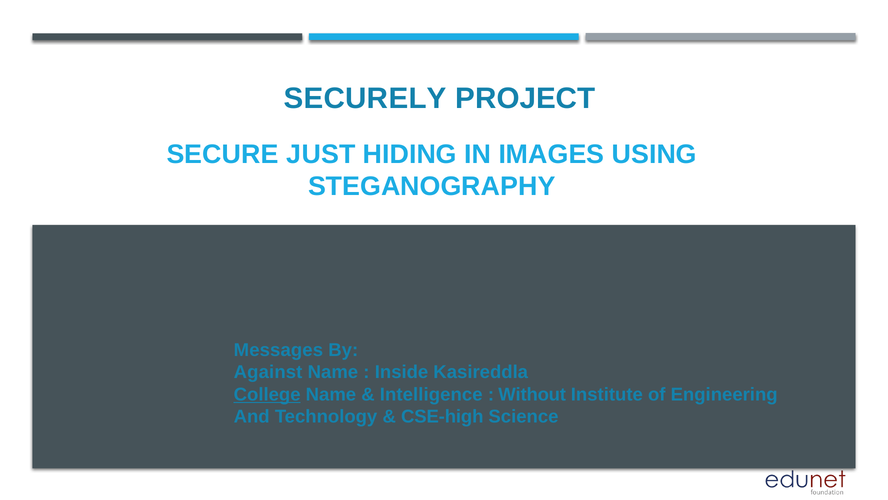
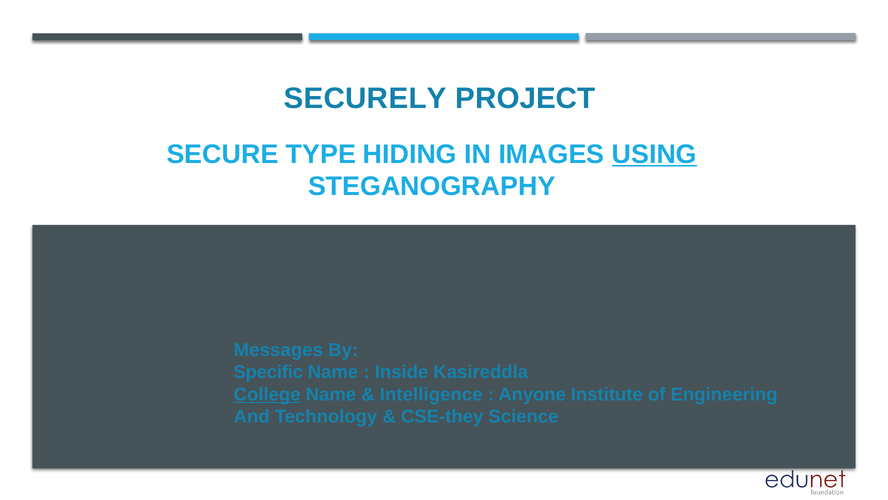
JUST: JUST -> TYPE (321, 154)
USING underline: none -> present (654, 154)
Against: Against -> Specific (268, 372)
Without: Without -> Anyone (532, 394)
CSE-high: CSE-high -> CSE-they (442, 416)
